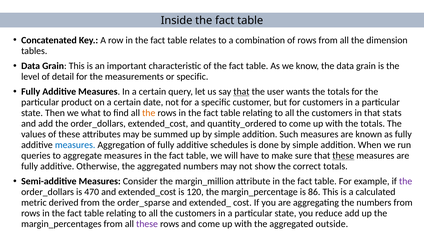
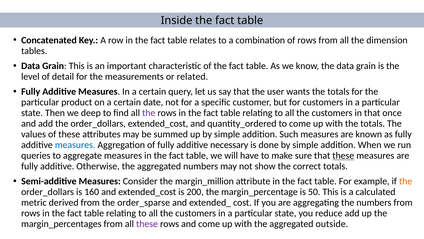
or specific: specific -> related (192, 76)
that underline: present -> none (241, 91)
what: what -> deep (91, 113)
the colour: orange -> purple (149, 113)
stats: stats -> once (392, 113)
schedules: schedules -> necessary (229, 145)
the colour: purple -> orange (406, 181)
470: 470 -> 160 (92, 192)
120: 120 -> 200 (195, 192)
86: 86 -> 50 (314, 192)
